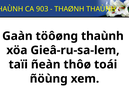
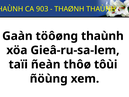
toái: toái -> tôùi (106, 64)
